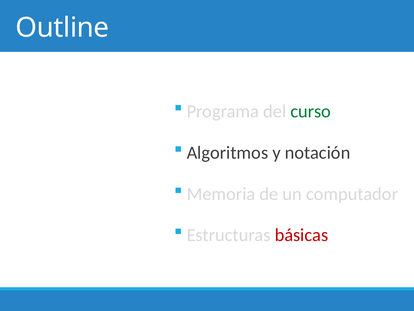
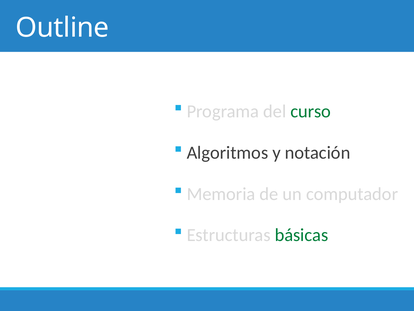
básicas colour: red -> green (301, 235)
